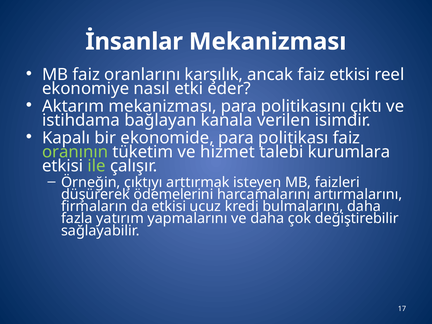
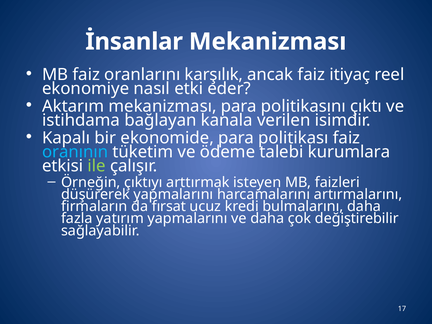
faiz etkisi: etkisi -> itiyaç (350, 75)
oranının colour: light green -> light blue (75, 152)
hizmet: hizmet -> ödeme (228, 152)
düşürerek ödemelerini: ödemelerini -> yapmalarını (173, 194)
da etkisi: etkisi -> fırsat (169, 206)
